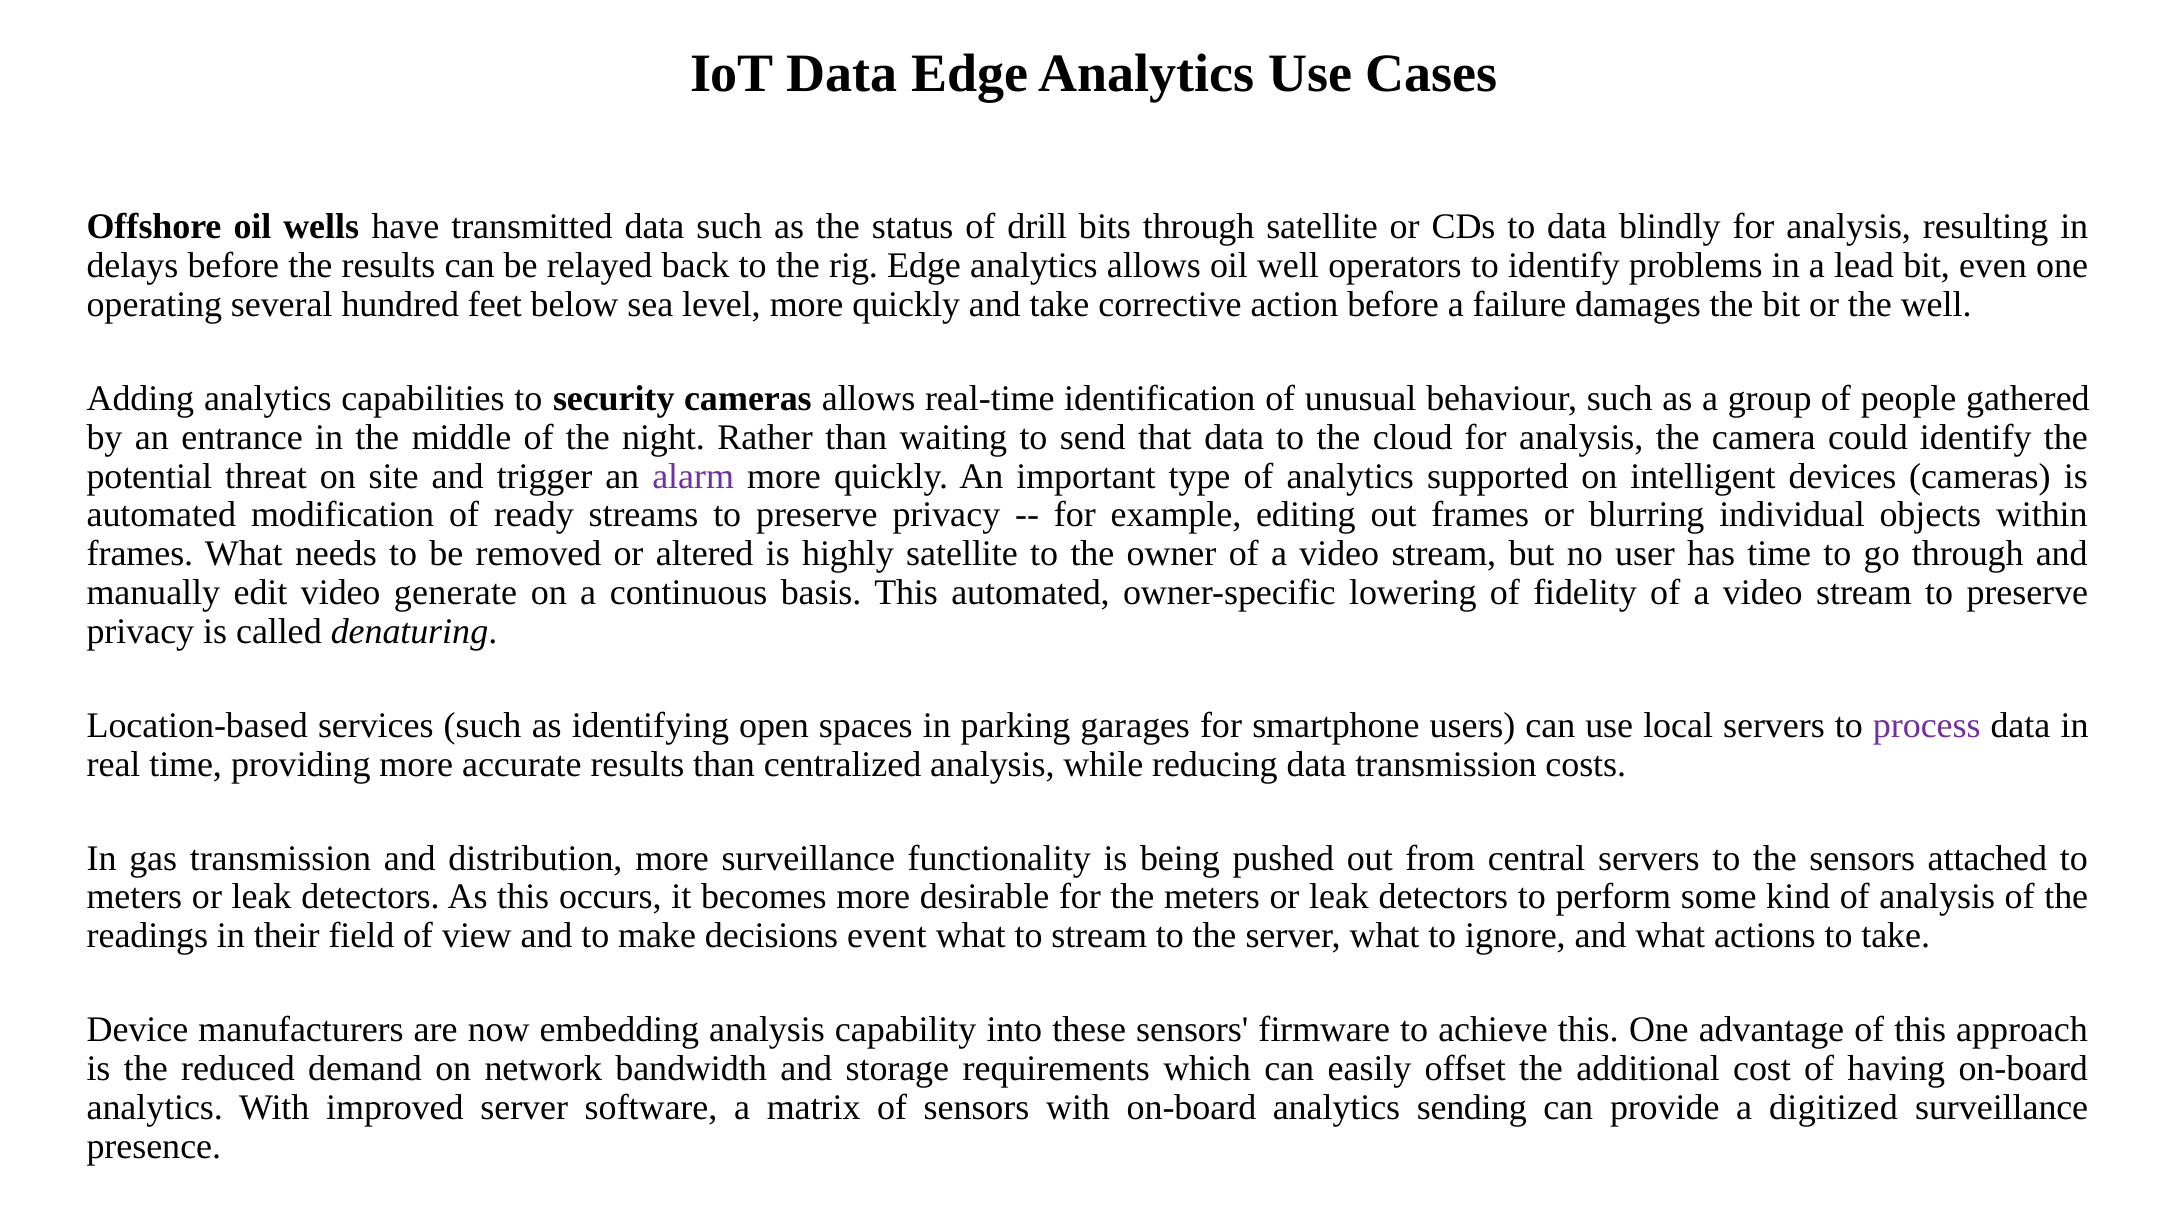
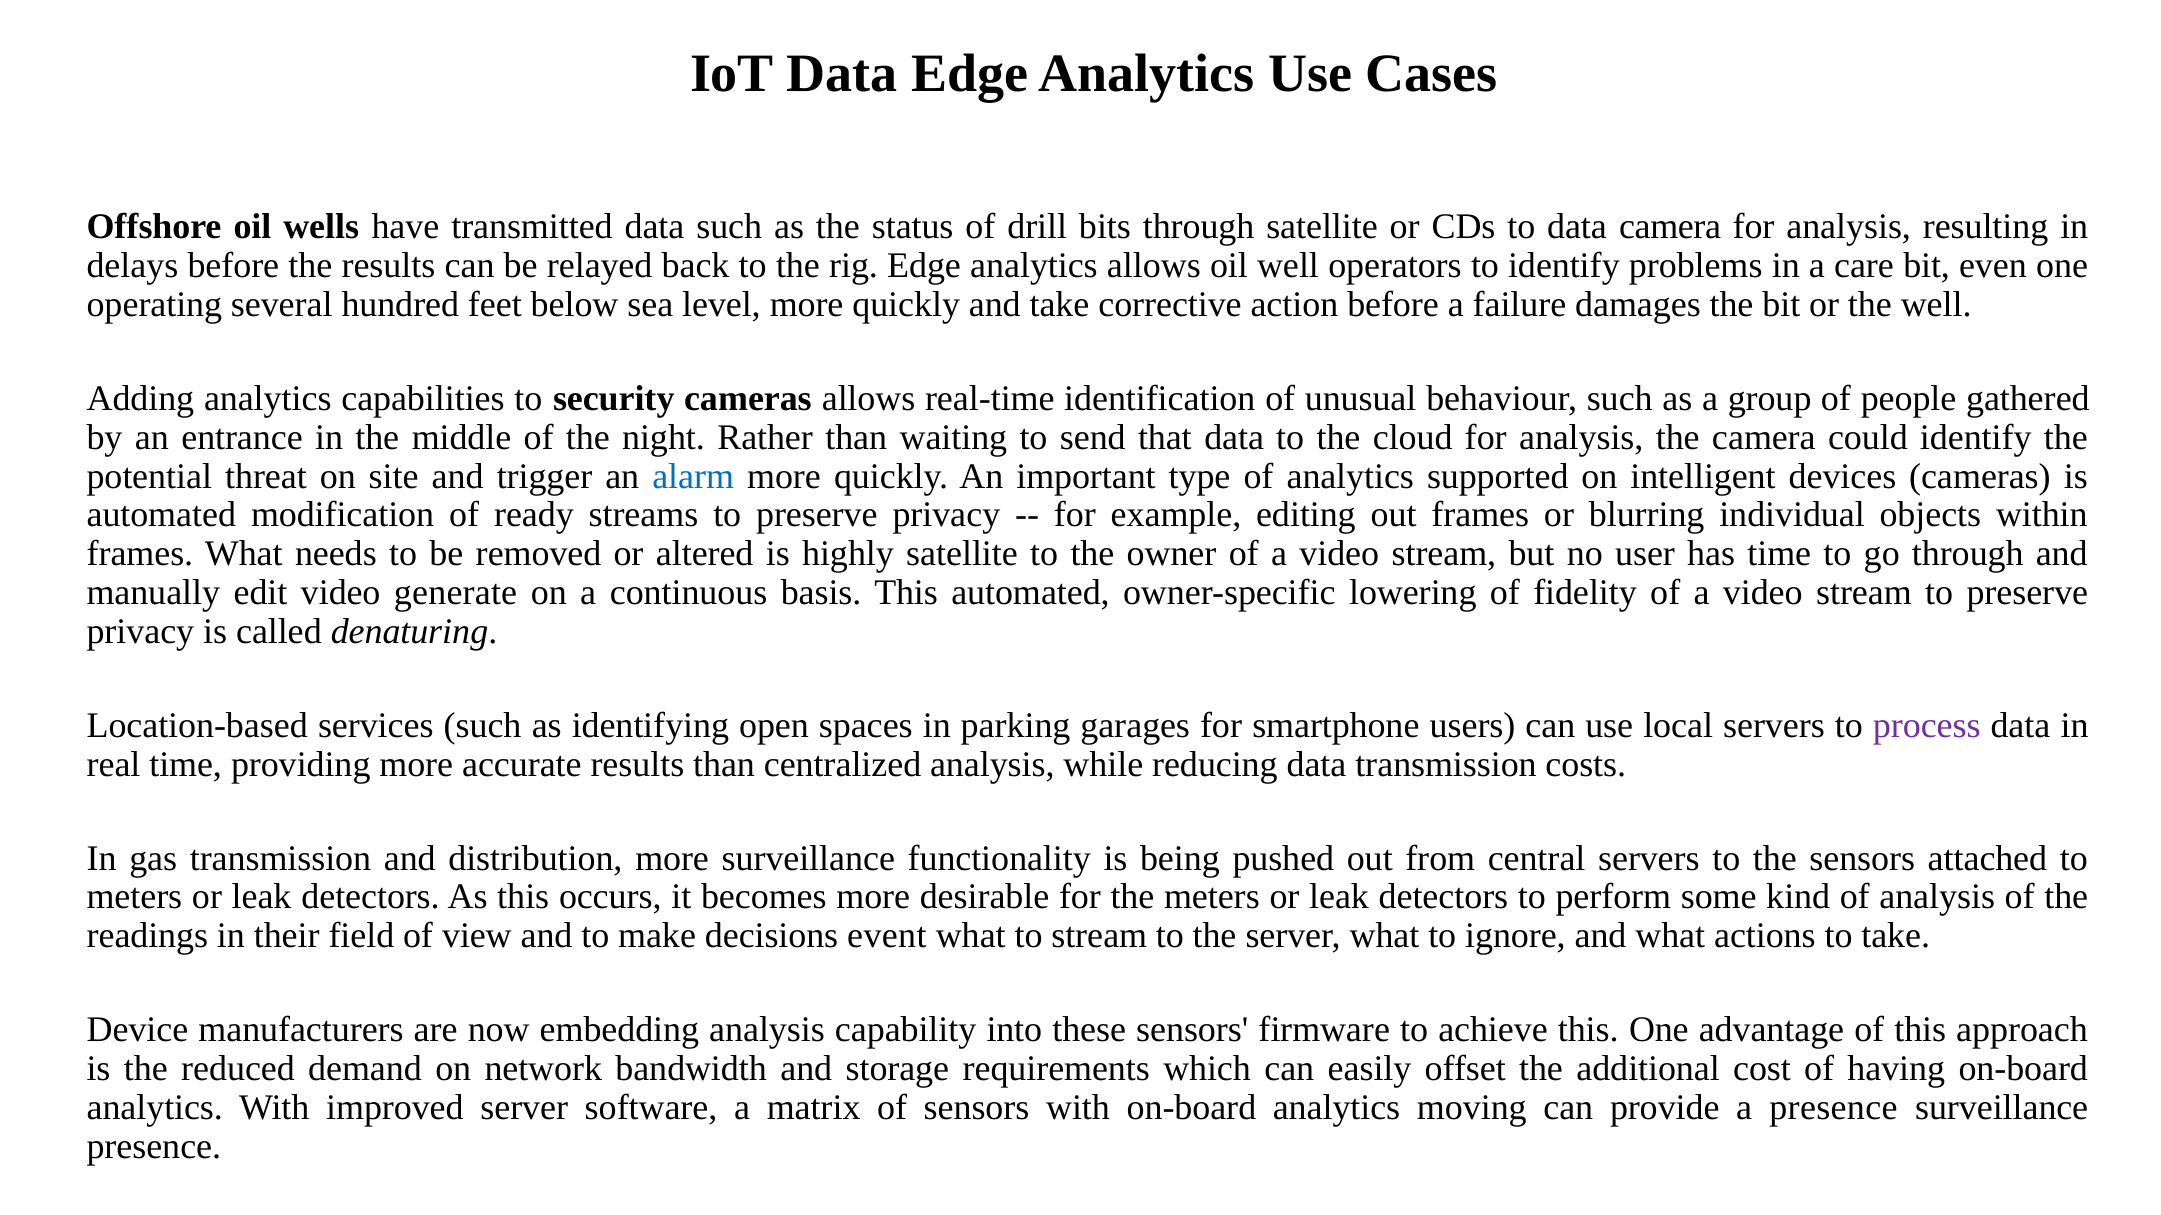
data blindly: blindly -> camera (1670, 227)
lead: lead -> care (1864, 266)
alarm colour: purple -> blue (693, 476)
sending: sending -> moving (1472, 1108)
a digitized: digitized -> presence (1833, 1108)
